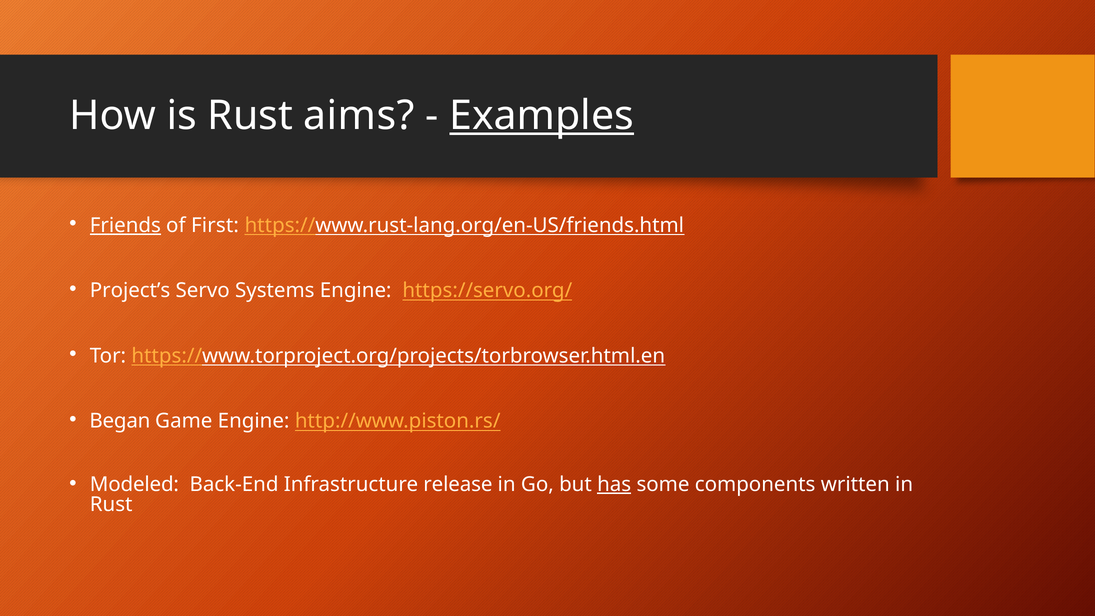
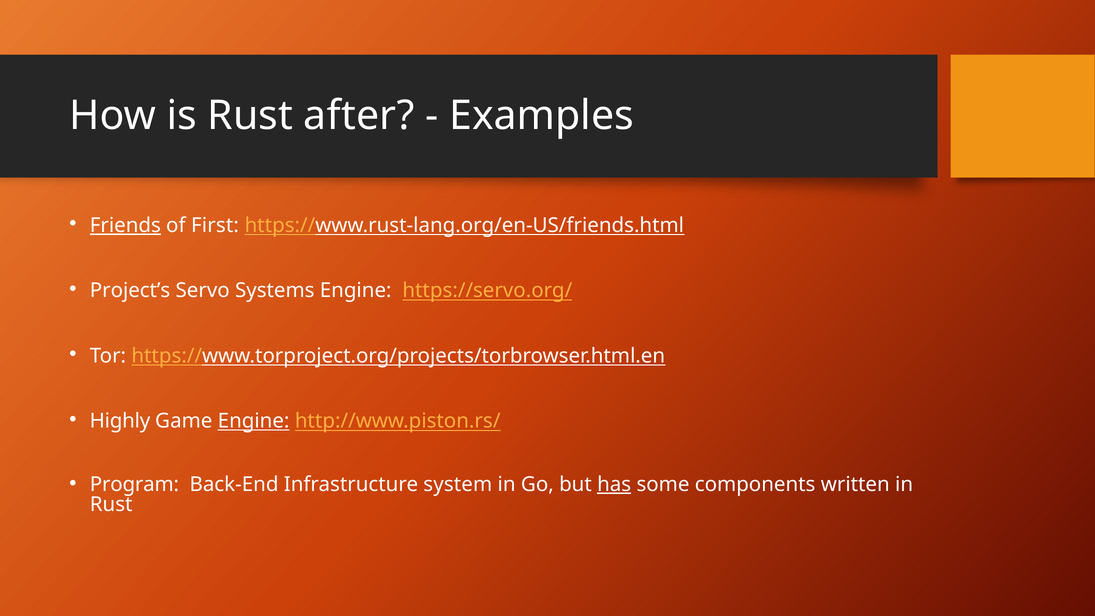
aims: aims -> after (359, 116)
Examples underline: present -> none (542, 116)
Began: Began -> Highly (120, 421)
Engine underline: none -> present (254, 421)
Modeled: Modeled -> Program (134, 484)
release: release -> system (458, 484)
